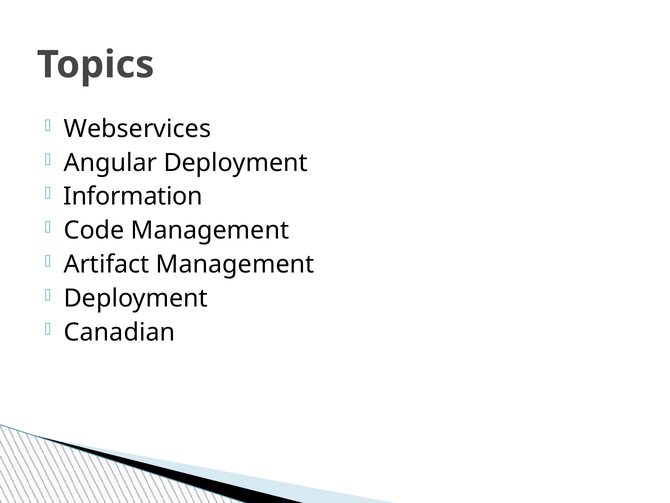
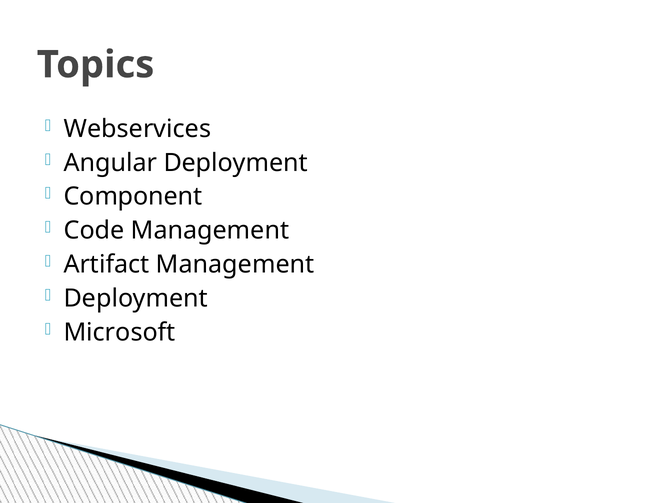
Information: Information -> Component (133, 196)
Canadian: Canadian -> Microsoft (120, 332)
